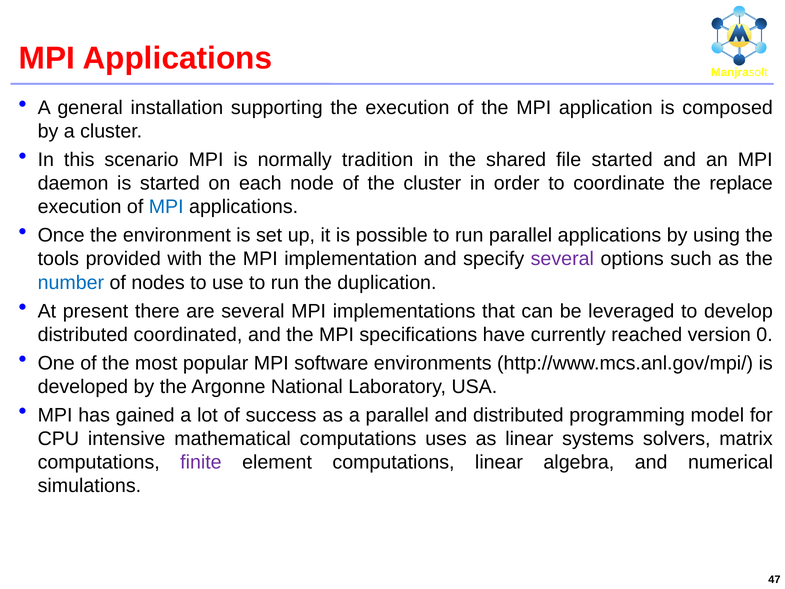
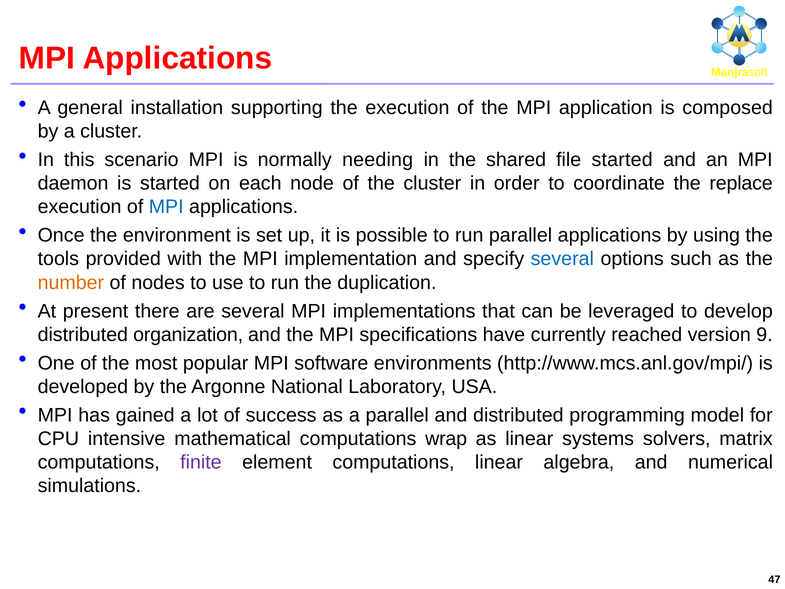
tradition: tradition -> needing (378, 160)
several colour: purple -> blue (562, 259)
number colour: blue -> orange (71, 282)
coordinated: coordinated -> organization (188, 334)
0: 0 -> 9 (765, 334)
uses: uses -> wrap (446, 439)
